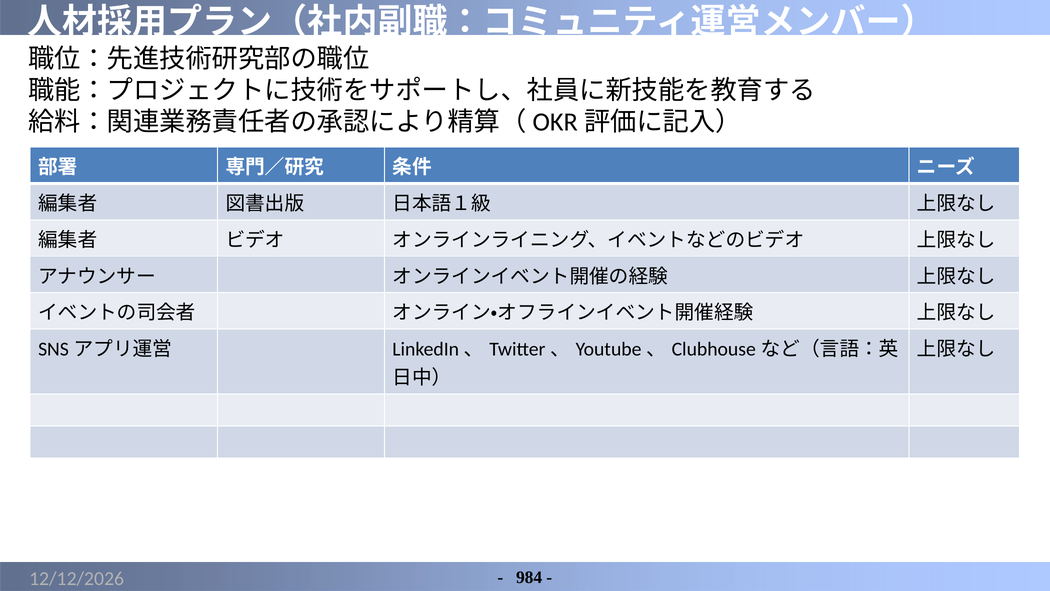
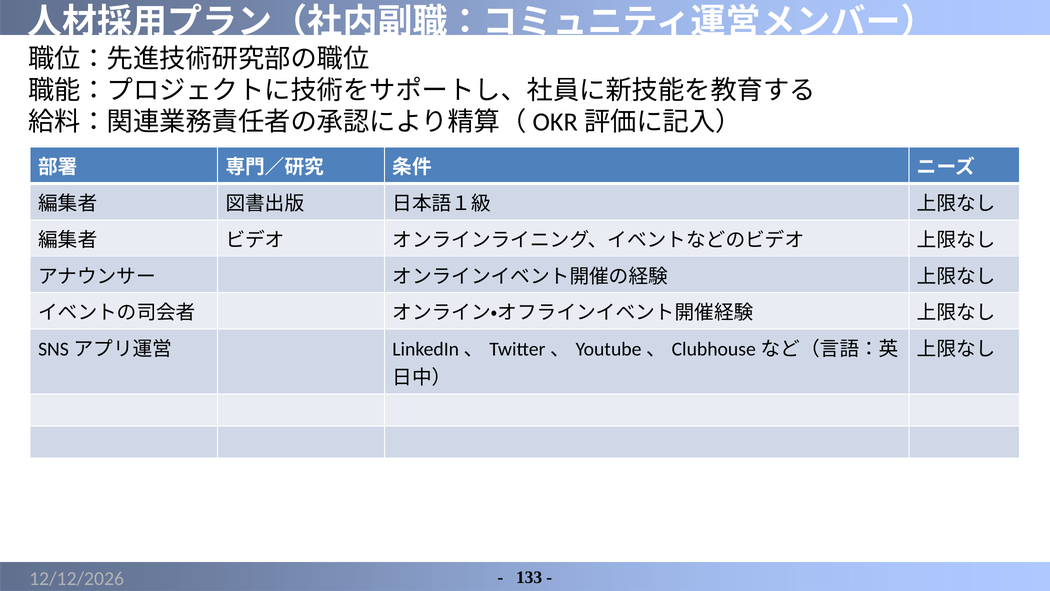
984: 984 -> 133 (529, 577)
